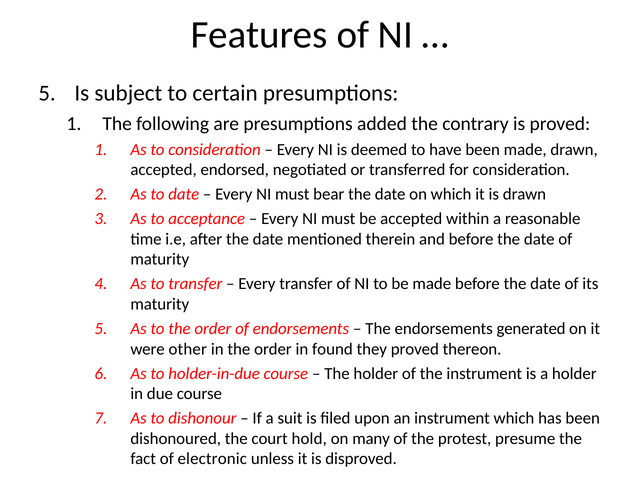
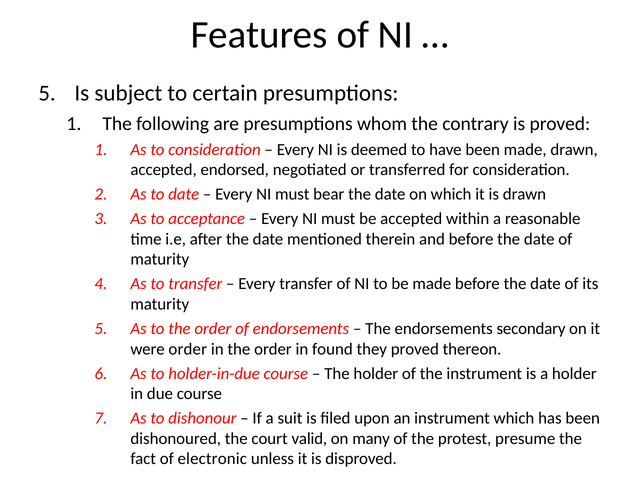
added: added -> whom (382, 124)
generated: generated -> secondary (531, 329)
were other: other -> order (188, 349)
hold: hold -> valid (309, 438)
